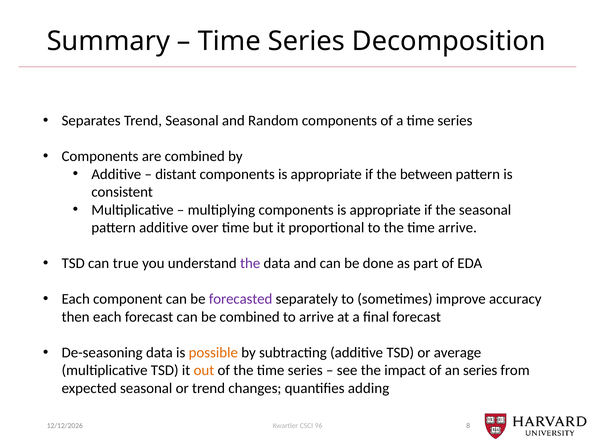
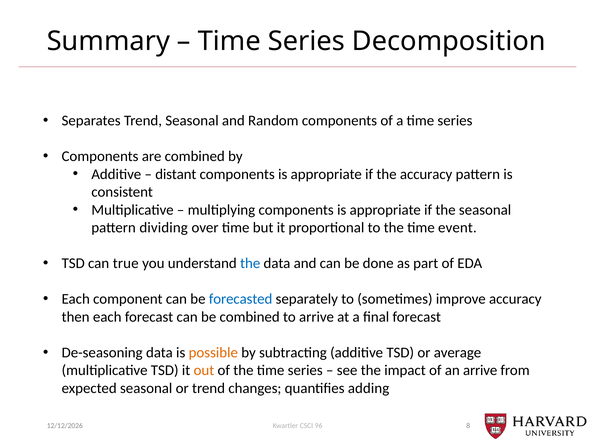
the between: between -> accuracy (426, 174)
pattern additive: additive -> dividing (164, 228)
time arrive: arrive -> event (457, 228)
the colour: purple -> blue (250, 264)
forecasted colour: purple -> blue (241, 299)
an series: series -> arrive (480, 371)
